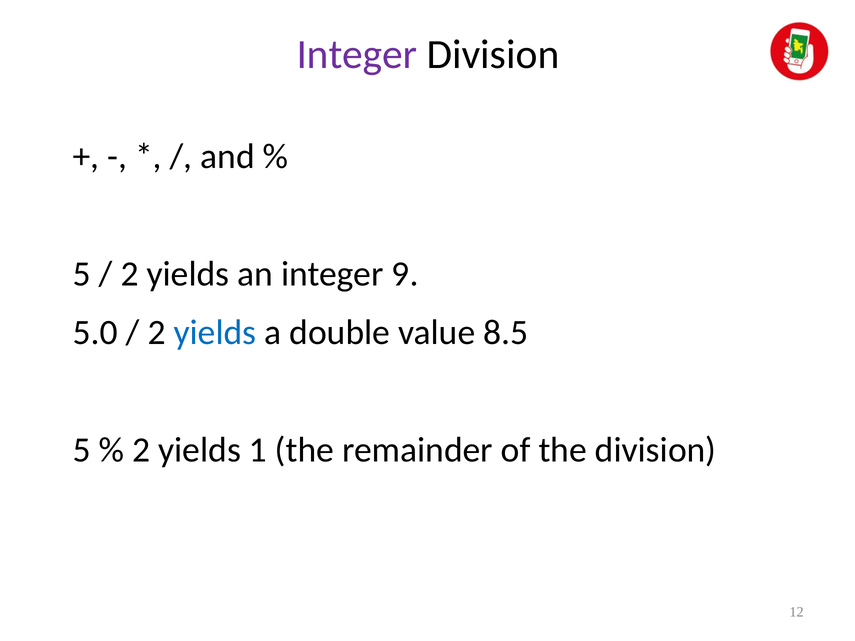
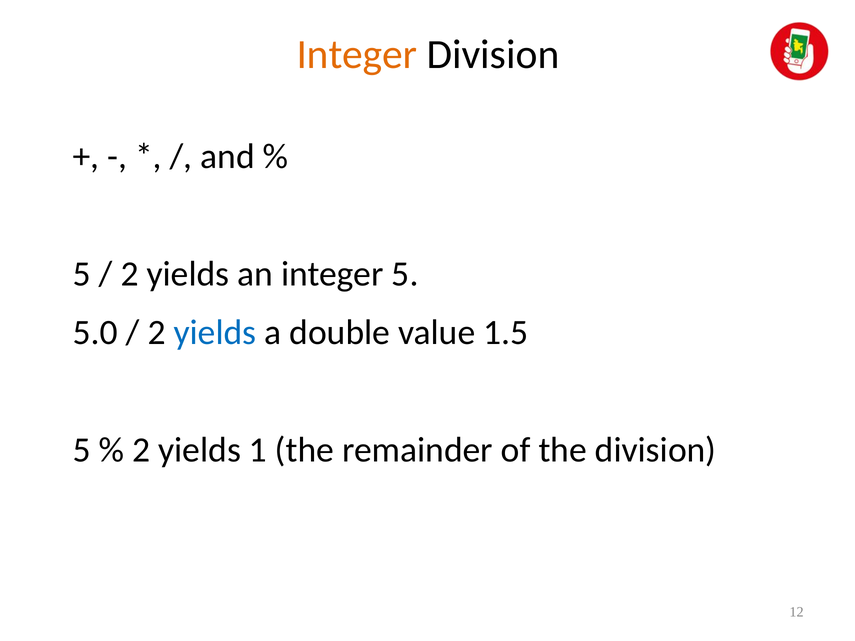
Integer colour: purple -> orange (357, 55)
integer 9: 9 -> 5 (405, 274)
8.5: 8.5 -> 1.5 (506, 333)
